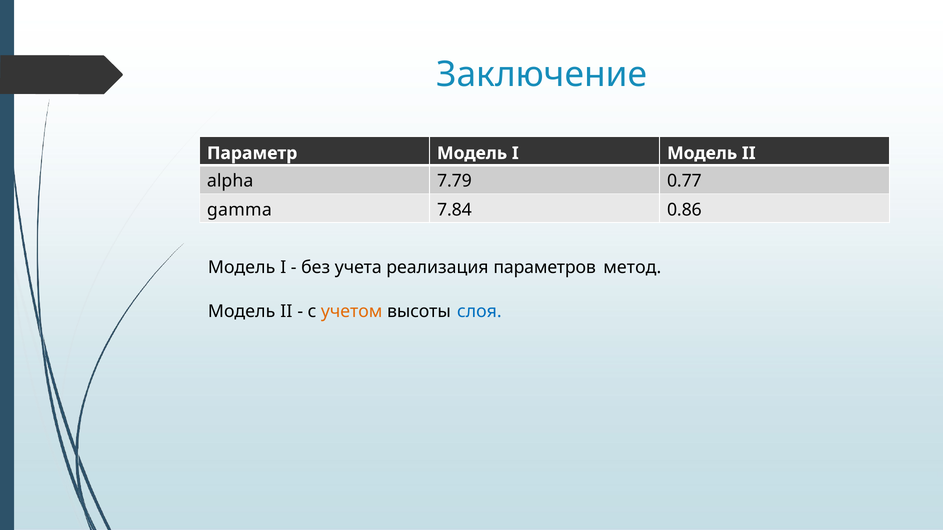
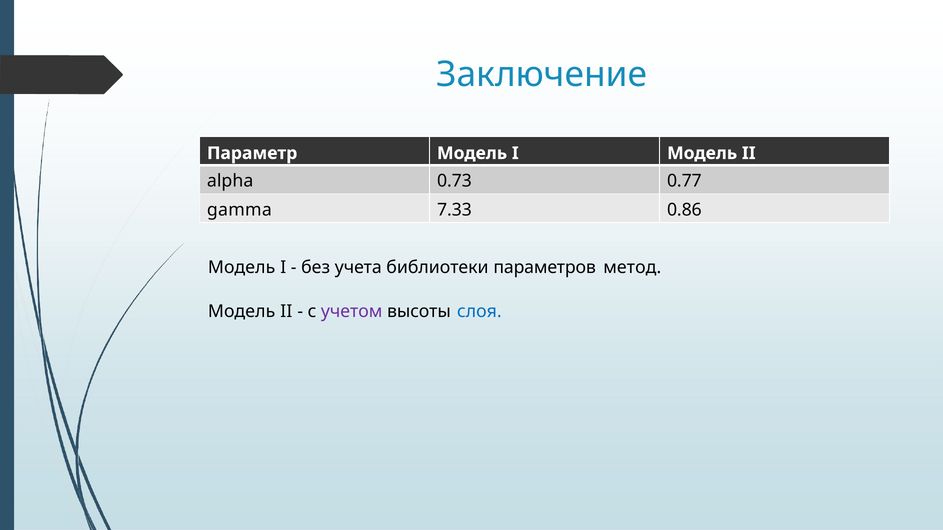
7.79: 7.79 -> 0.73 (454, 181)
7.84: 7.84 -> 7.33 (454, 210)
реализация: реализация -> библиотеки (437, 268)
учетом colour: orange -> purple (352, 312)
